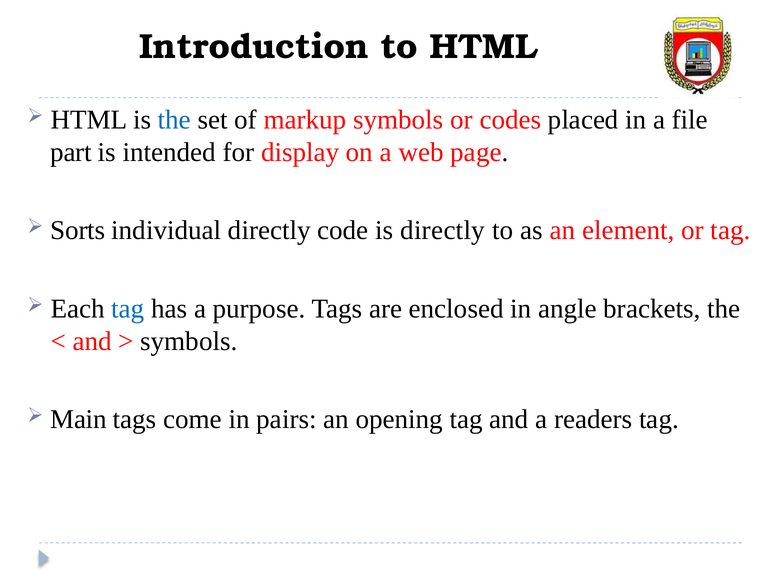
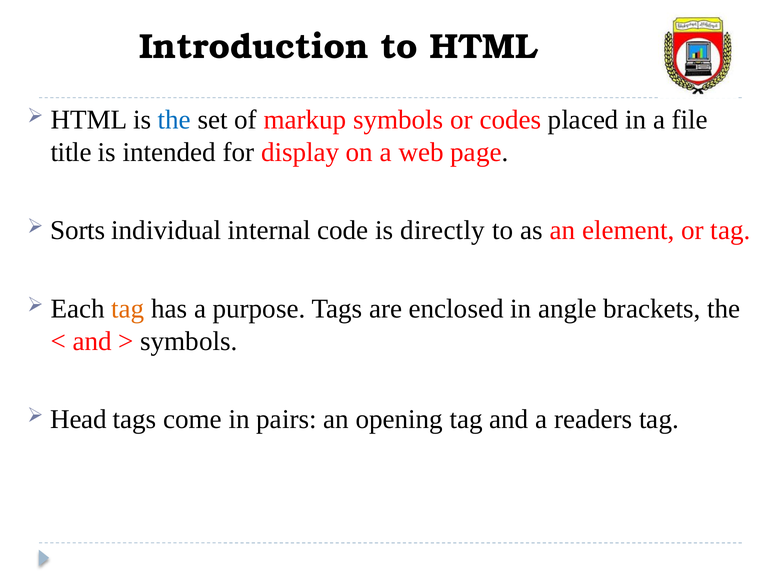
part: part -> title (71, 152)
individual directly: directly -> internal (269, 230)
tag colour: blue -> orange (128, 308)
Main: Main -> Head (79, 419)
